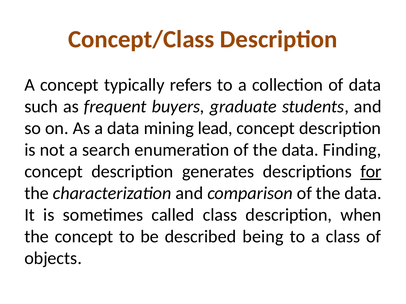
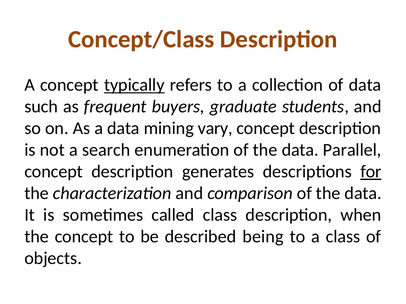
typically underline: none -> present (134, 85)
lead: lead -> vary (215, 129)
Finding: Finding -> Parallel (352, 150)
